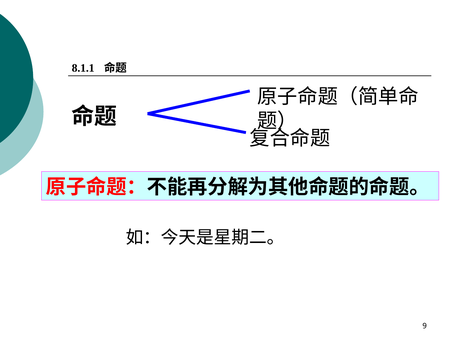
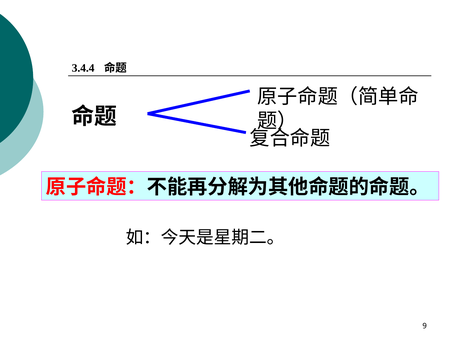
8.1.1: 8.1.1 -> 3.4.4 (83, 68)
